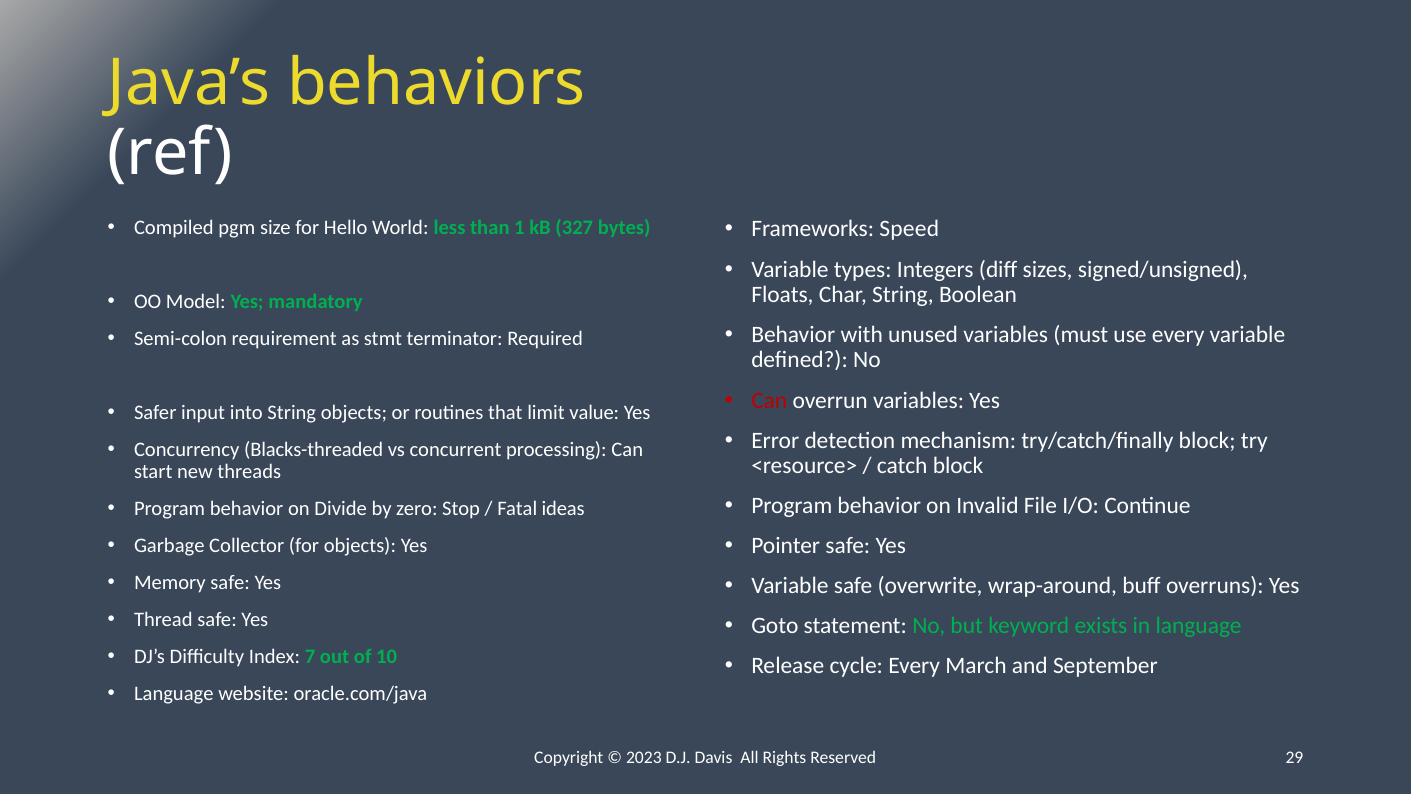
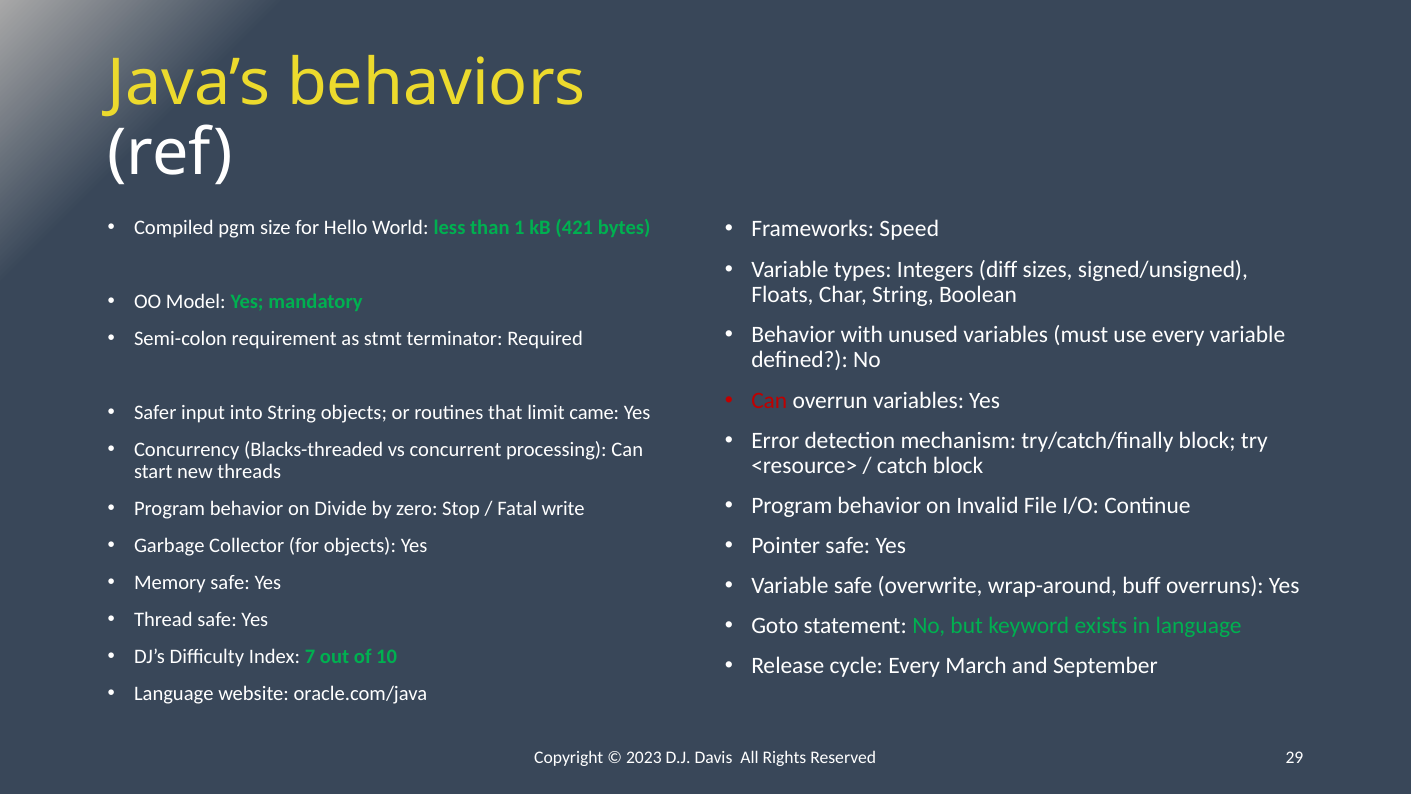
327: 327 -> 421 (574, 228)
value: value -> came (594, 412)
ideas: ideas -> write (563, 508)
